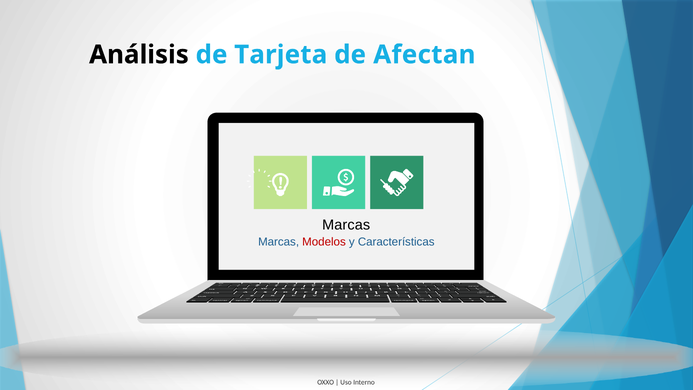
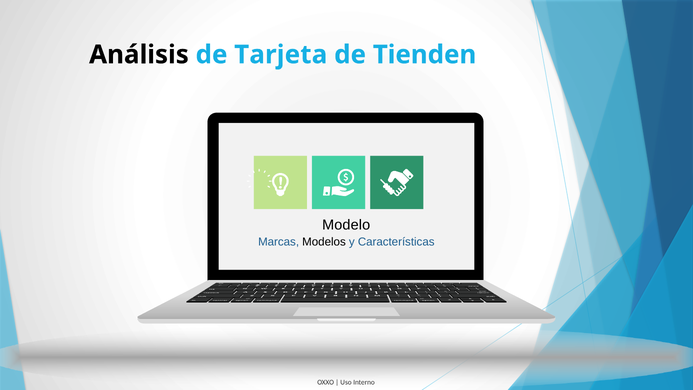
Afectan: Afectan -> Tienden (425, 55)
Marcas: Marcas -> Modelo (346, 225)
Modelos colour: red -> black (324, 242)
